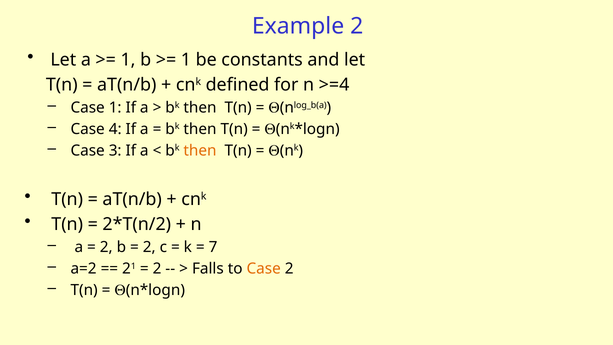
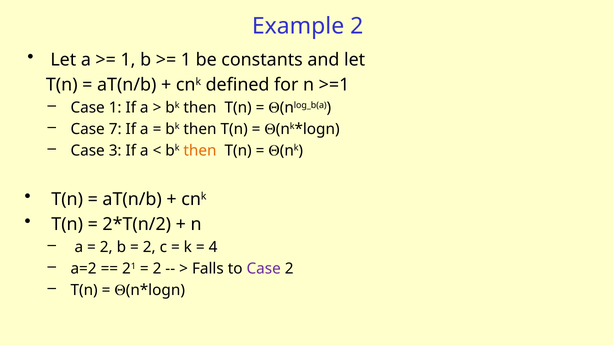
>=4: >=4 -> >=1 (334, 85)
4: 4 -> 7 (115, 129)
7: 7 -> 4 (213, 247)
Case colour: orange -> purple (264, 268)
